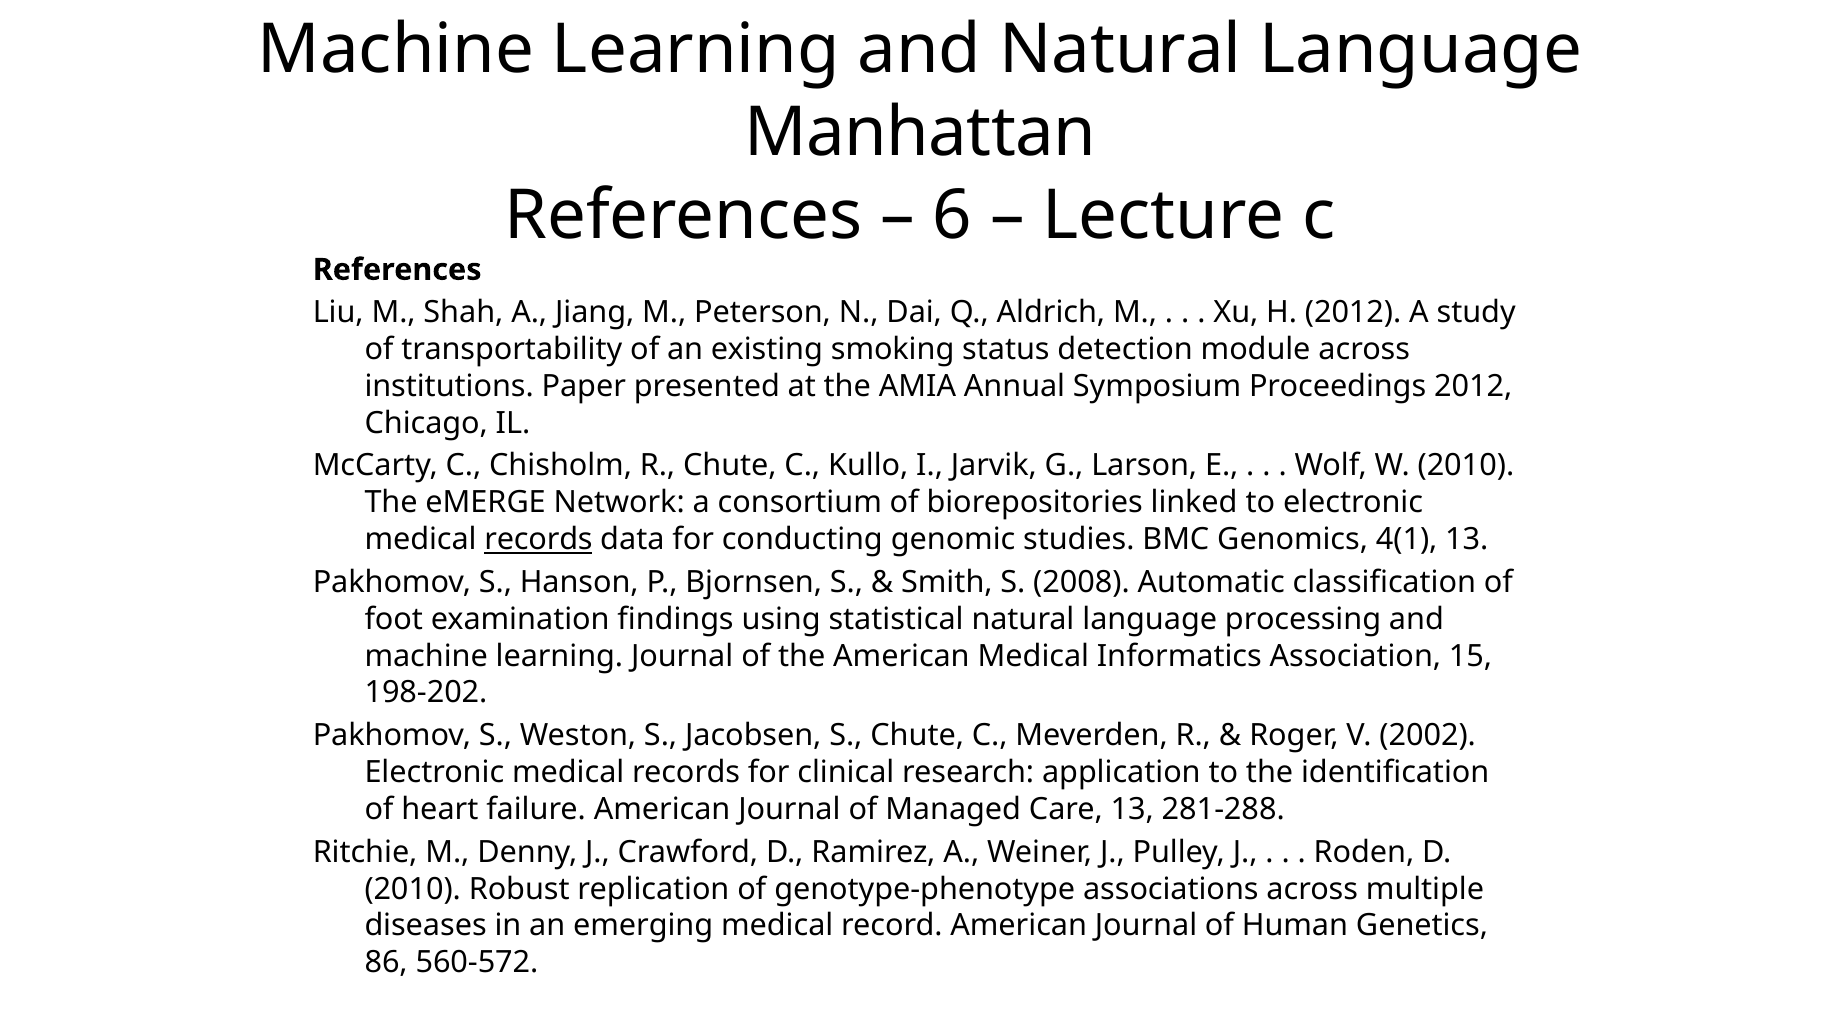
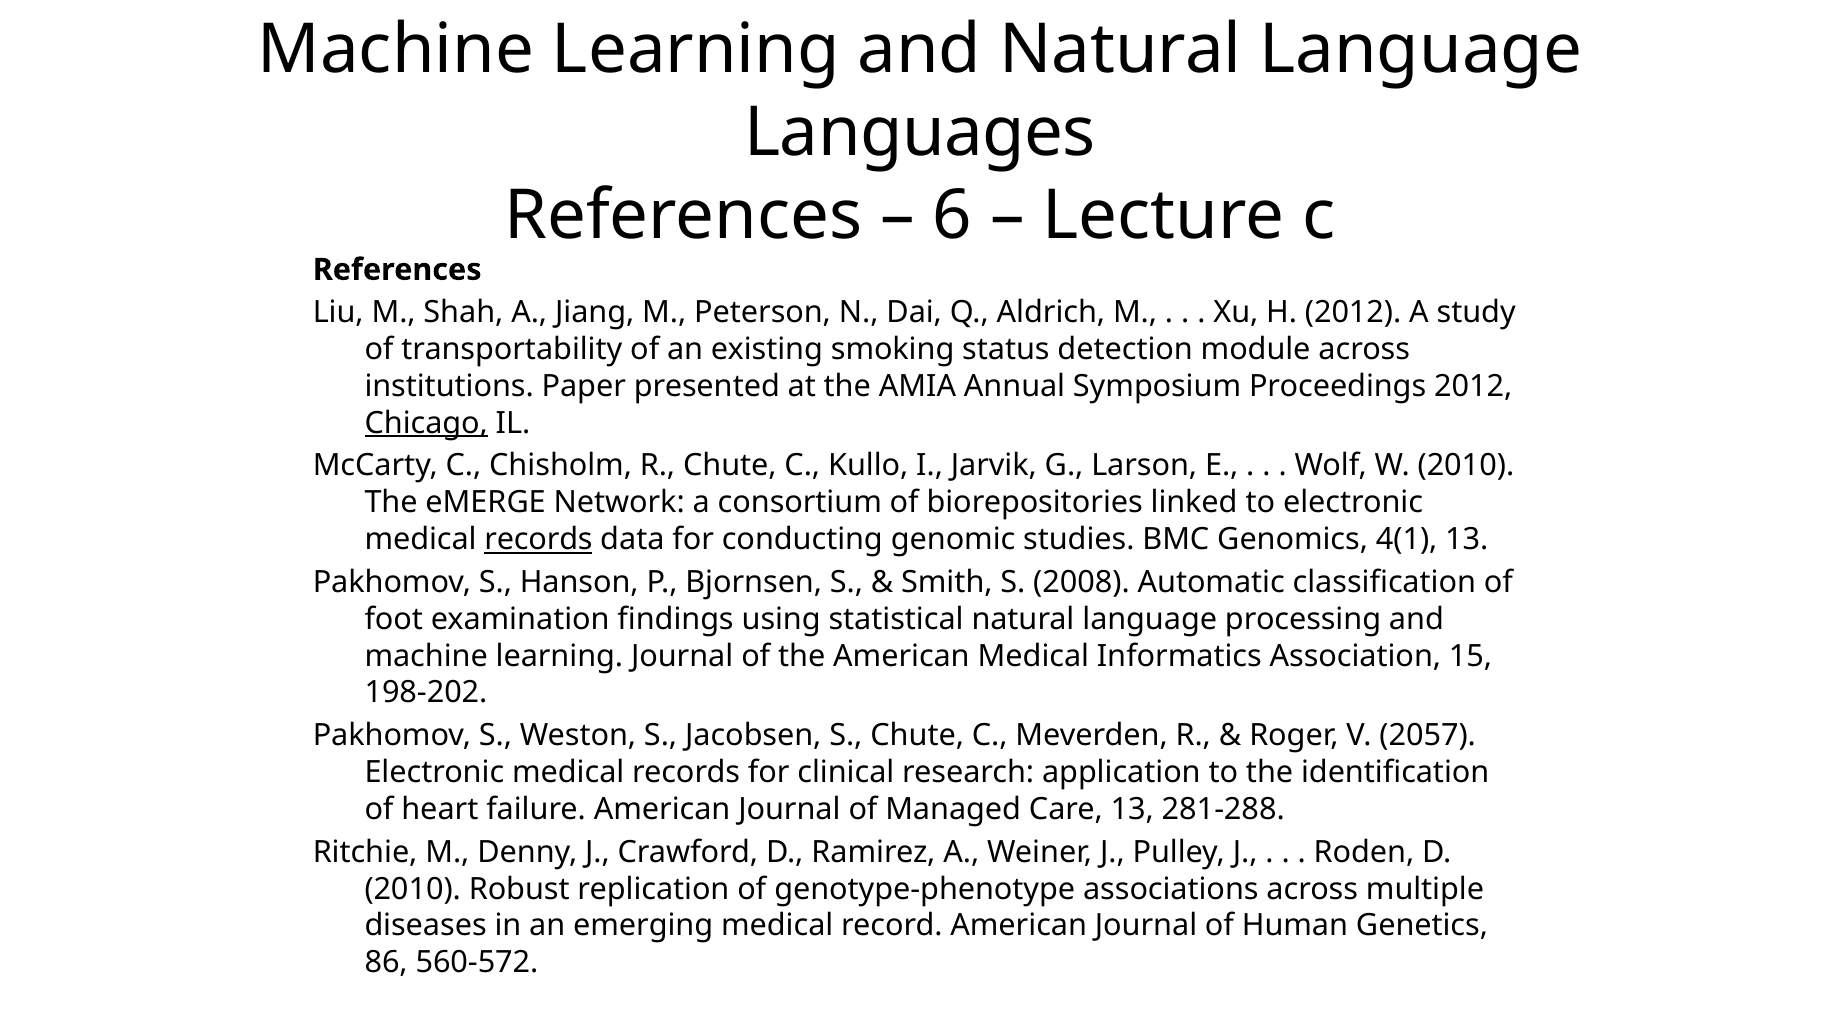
Manhattan: Manhattan -> Languages (920, 133)
Chicago underline: none -> present (426, 423)
2002: 2002 -> 2057 (1428, 736)
